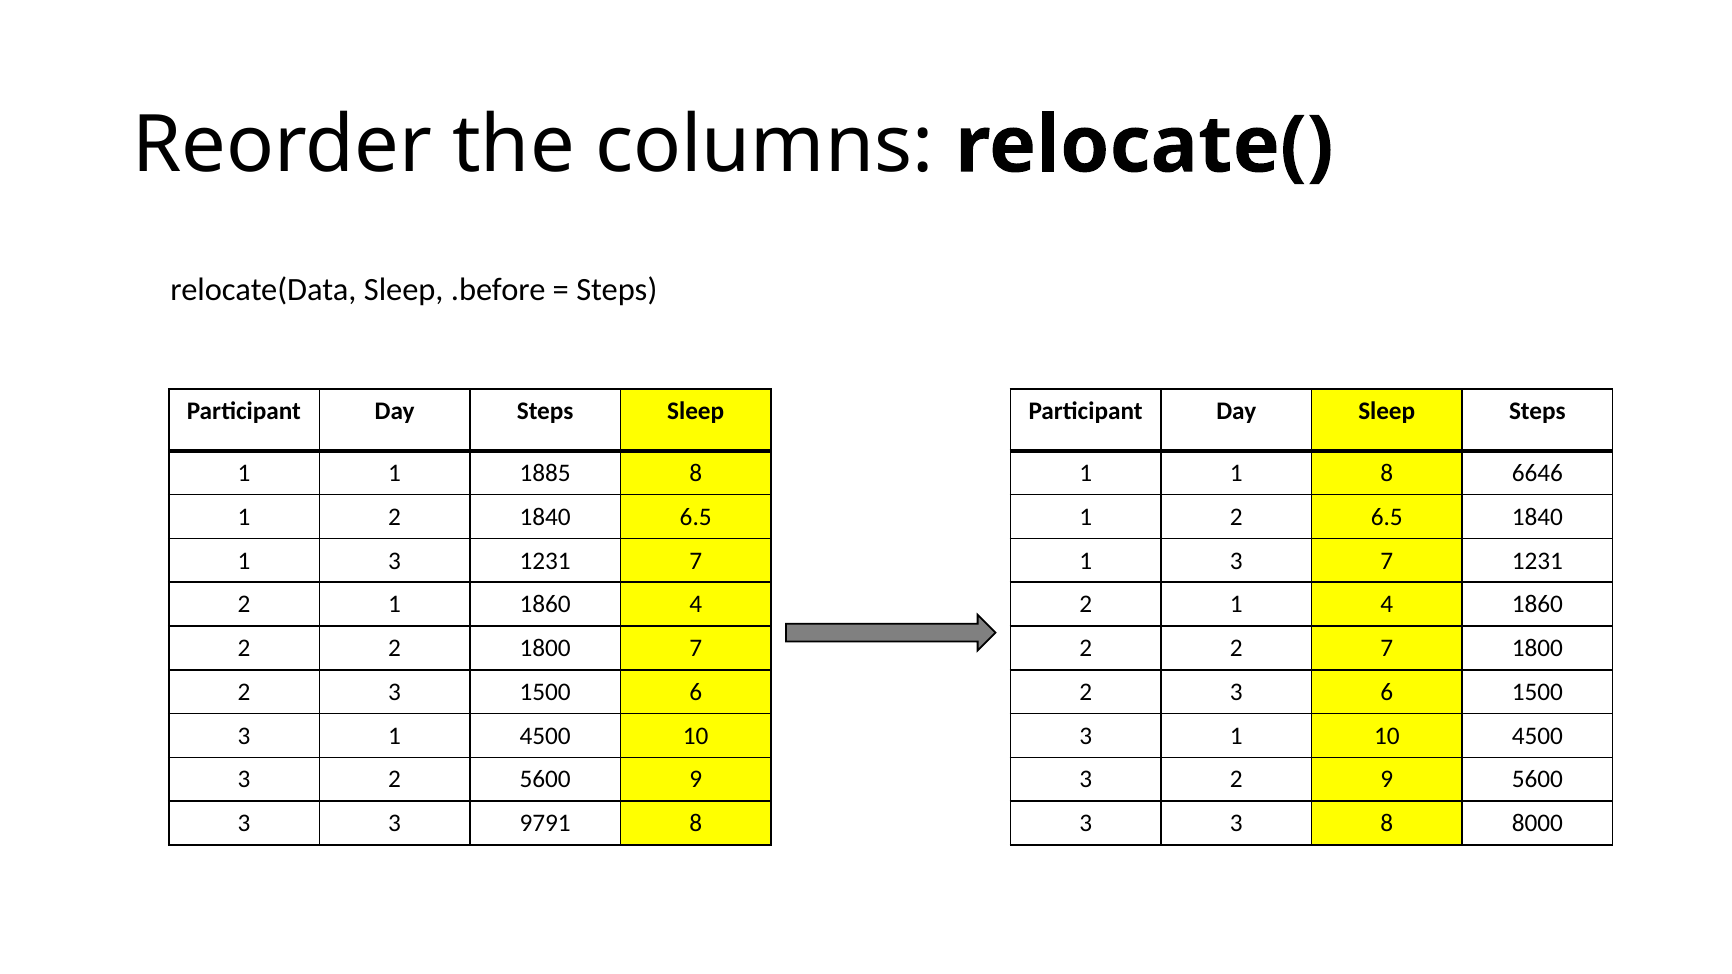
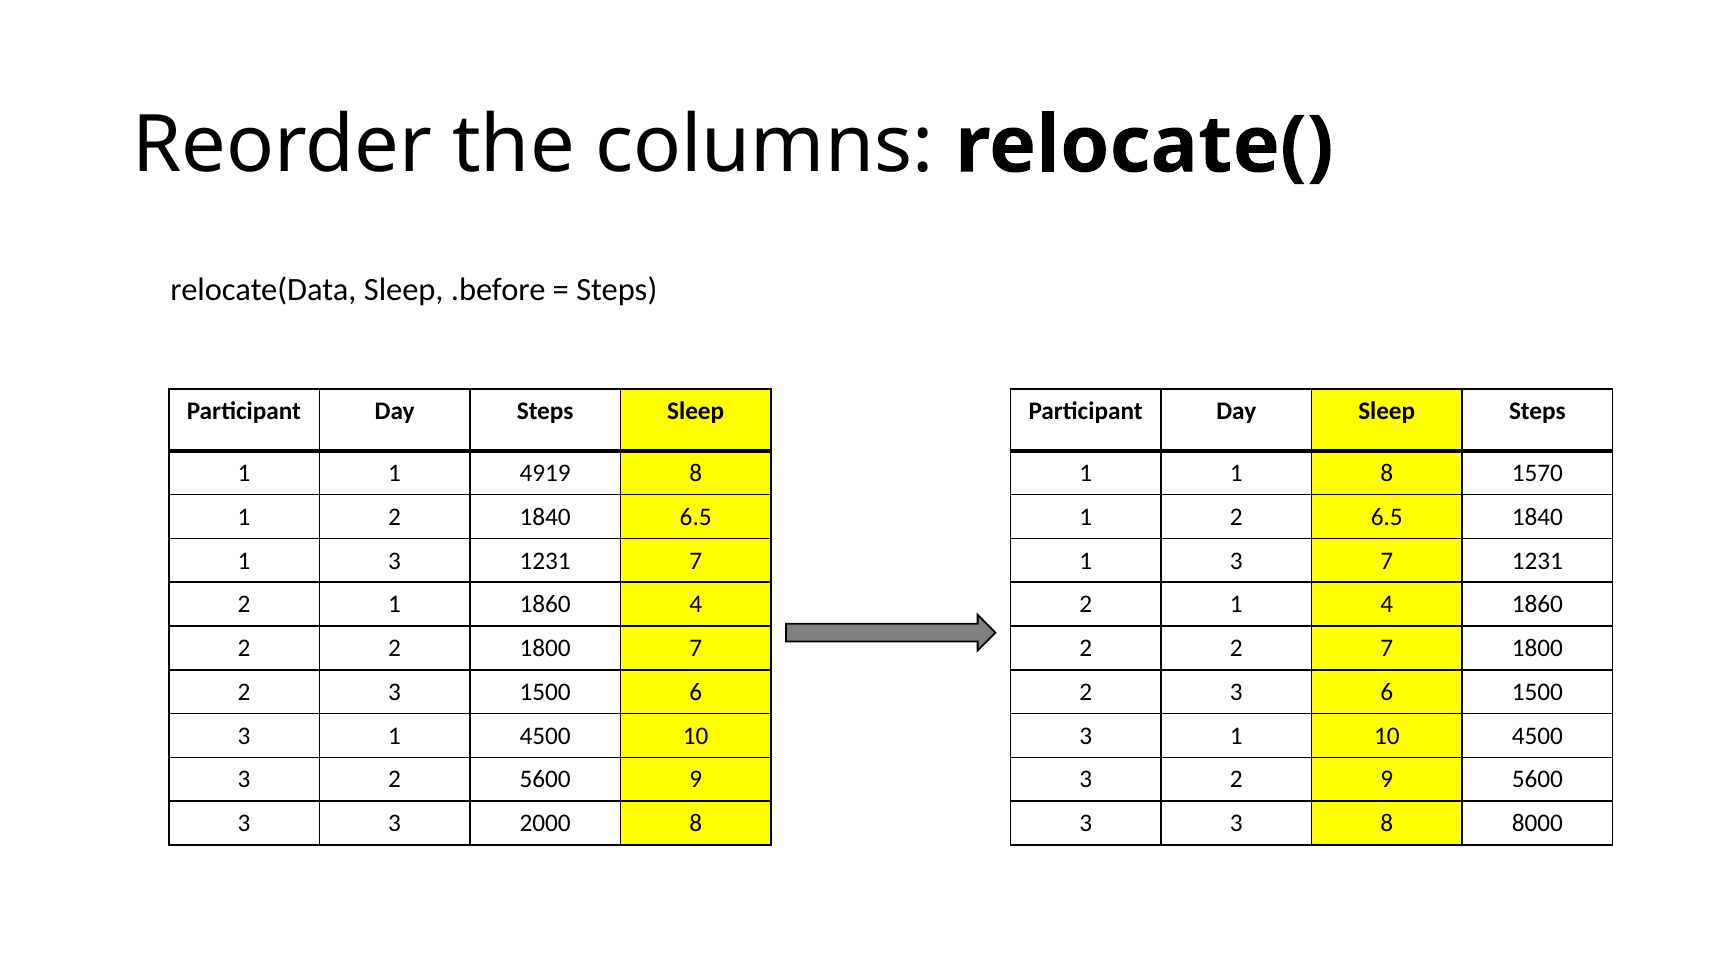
1885: 1885 -> 4919 (545, 473)
6646: 6646 -> 1570 (1537, 473)
9791: 9791 -> 2000 (545, 823)
